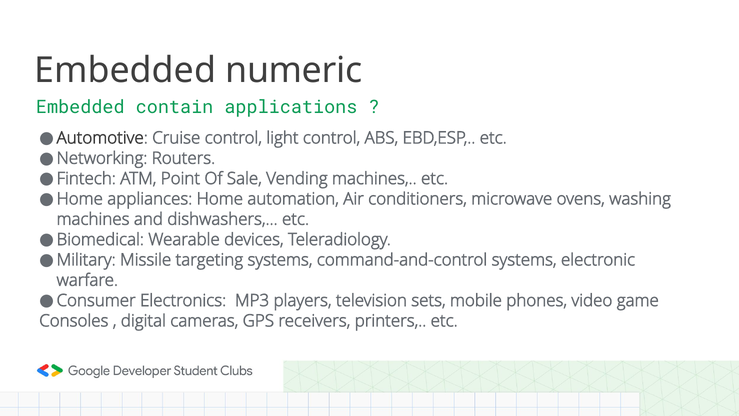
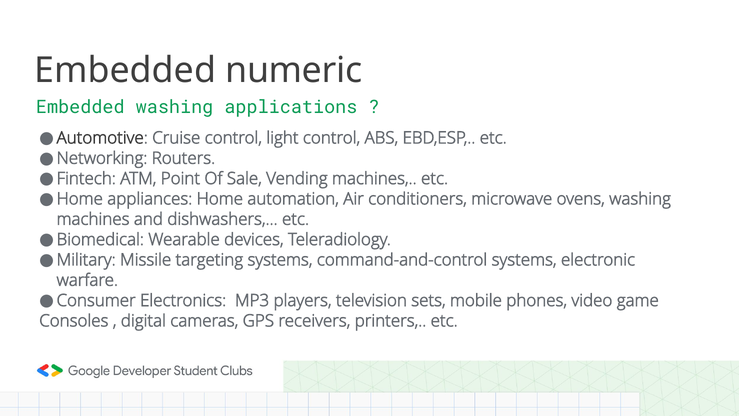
Embedded contain: contain -> washing (175, 107)
